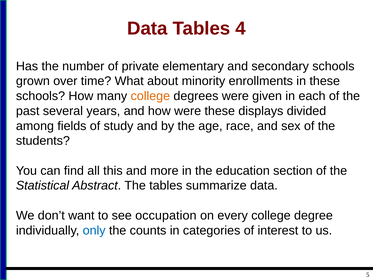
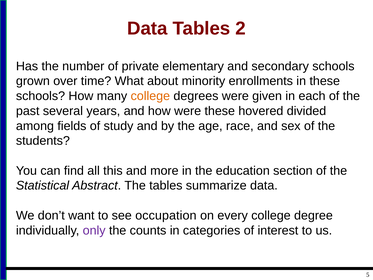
4: 4 -> 2 (241, 28)
displays: displays -> hovered (261, 111)
only colour: blue -> purple (94, 230)
